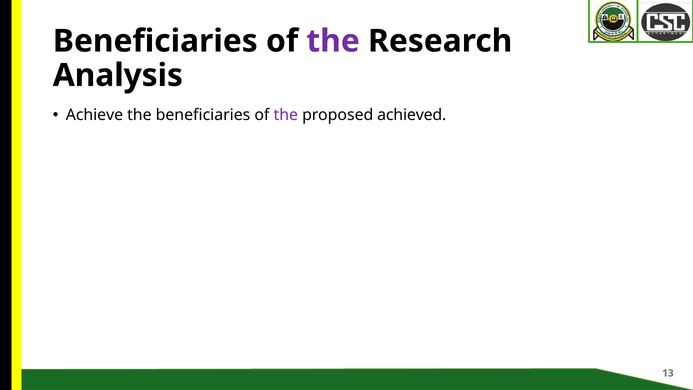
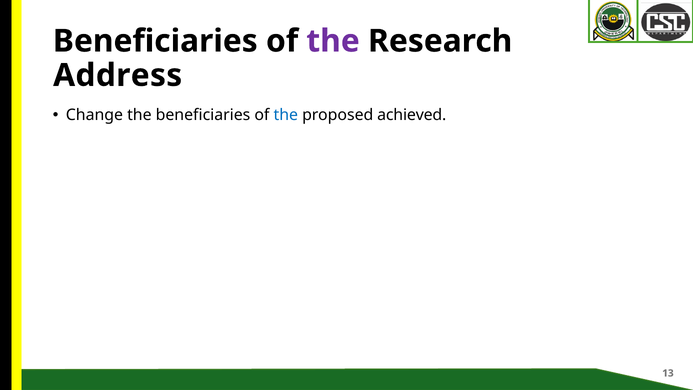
Analysis: Analysis -> Address (118, 75)
Achieve: Achieve -> Change (94, 115)
the colour: purple -> blue (286, 115)
